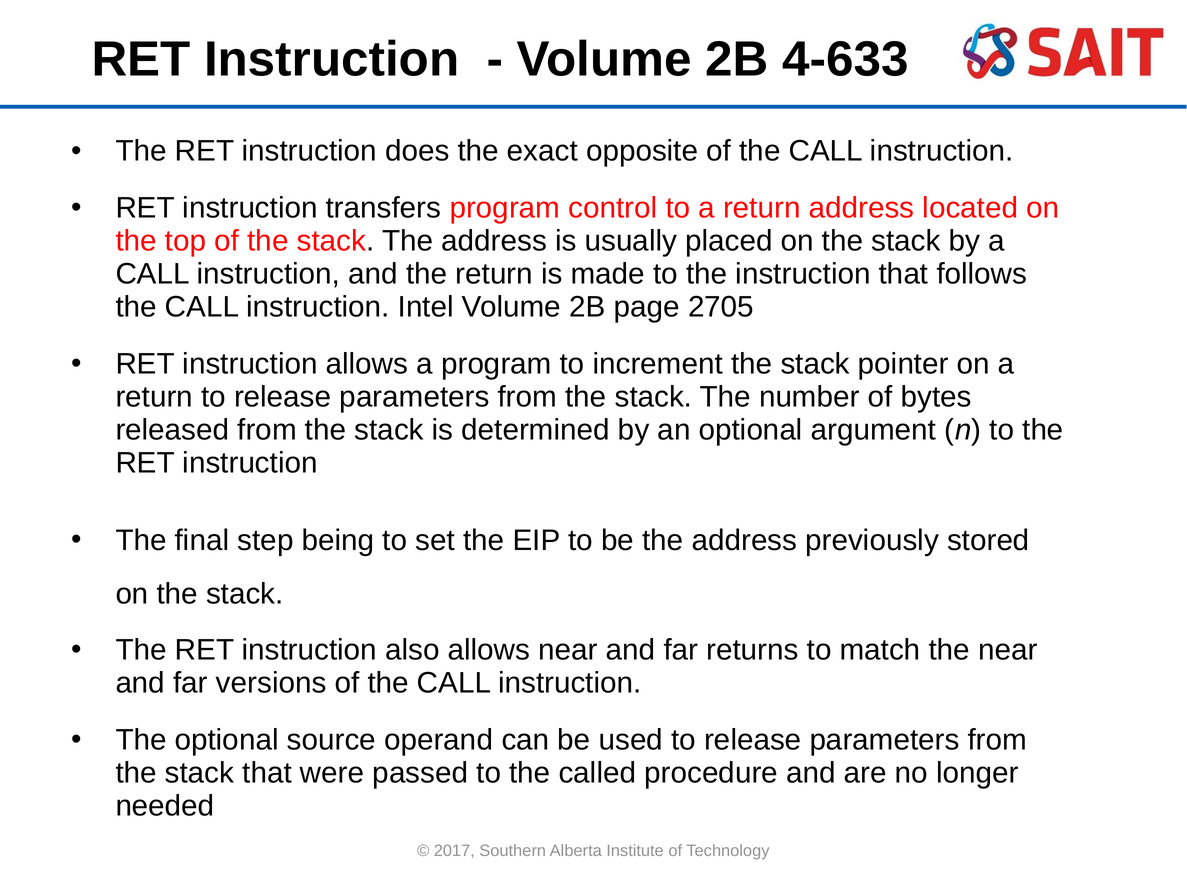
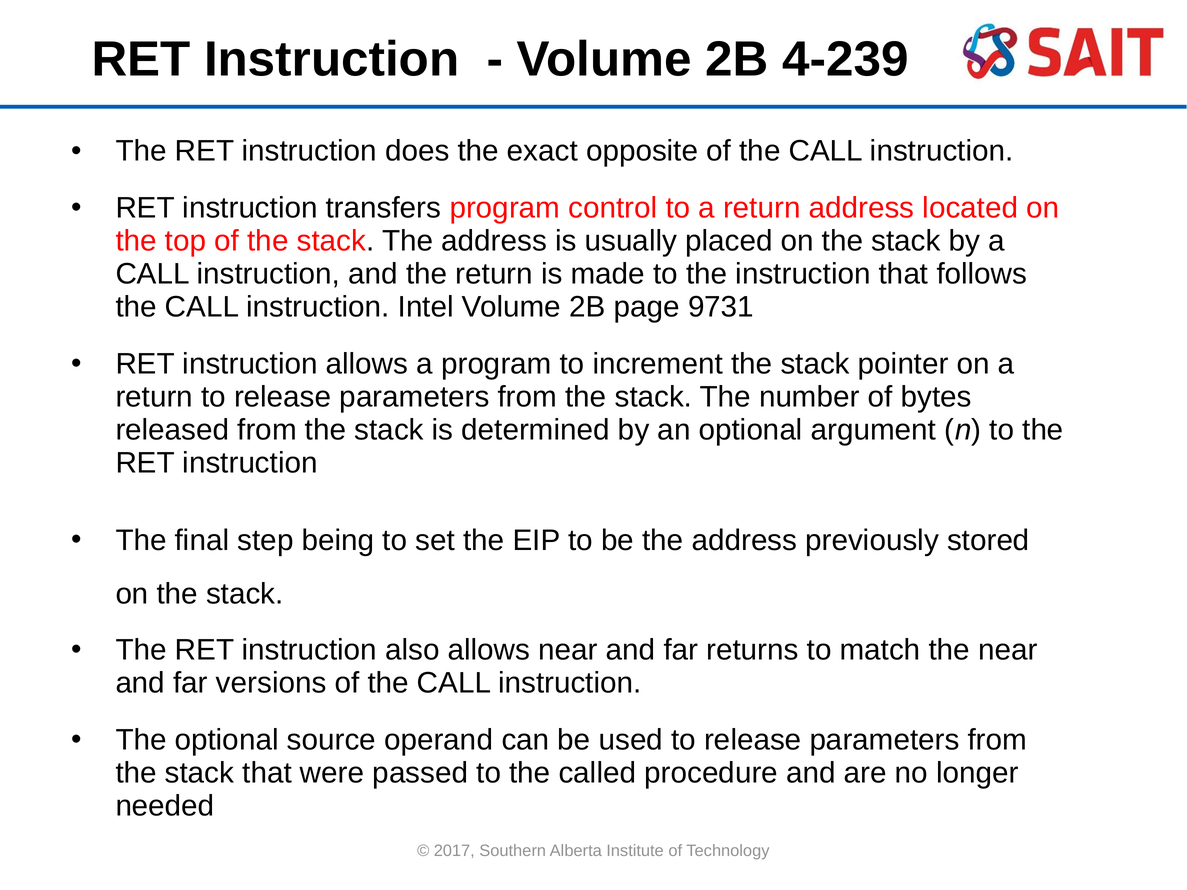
4-633: 4-633 -> 4-239 (846, 60)
2705: 2705 -> 9731 (721, 307)
